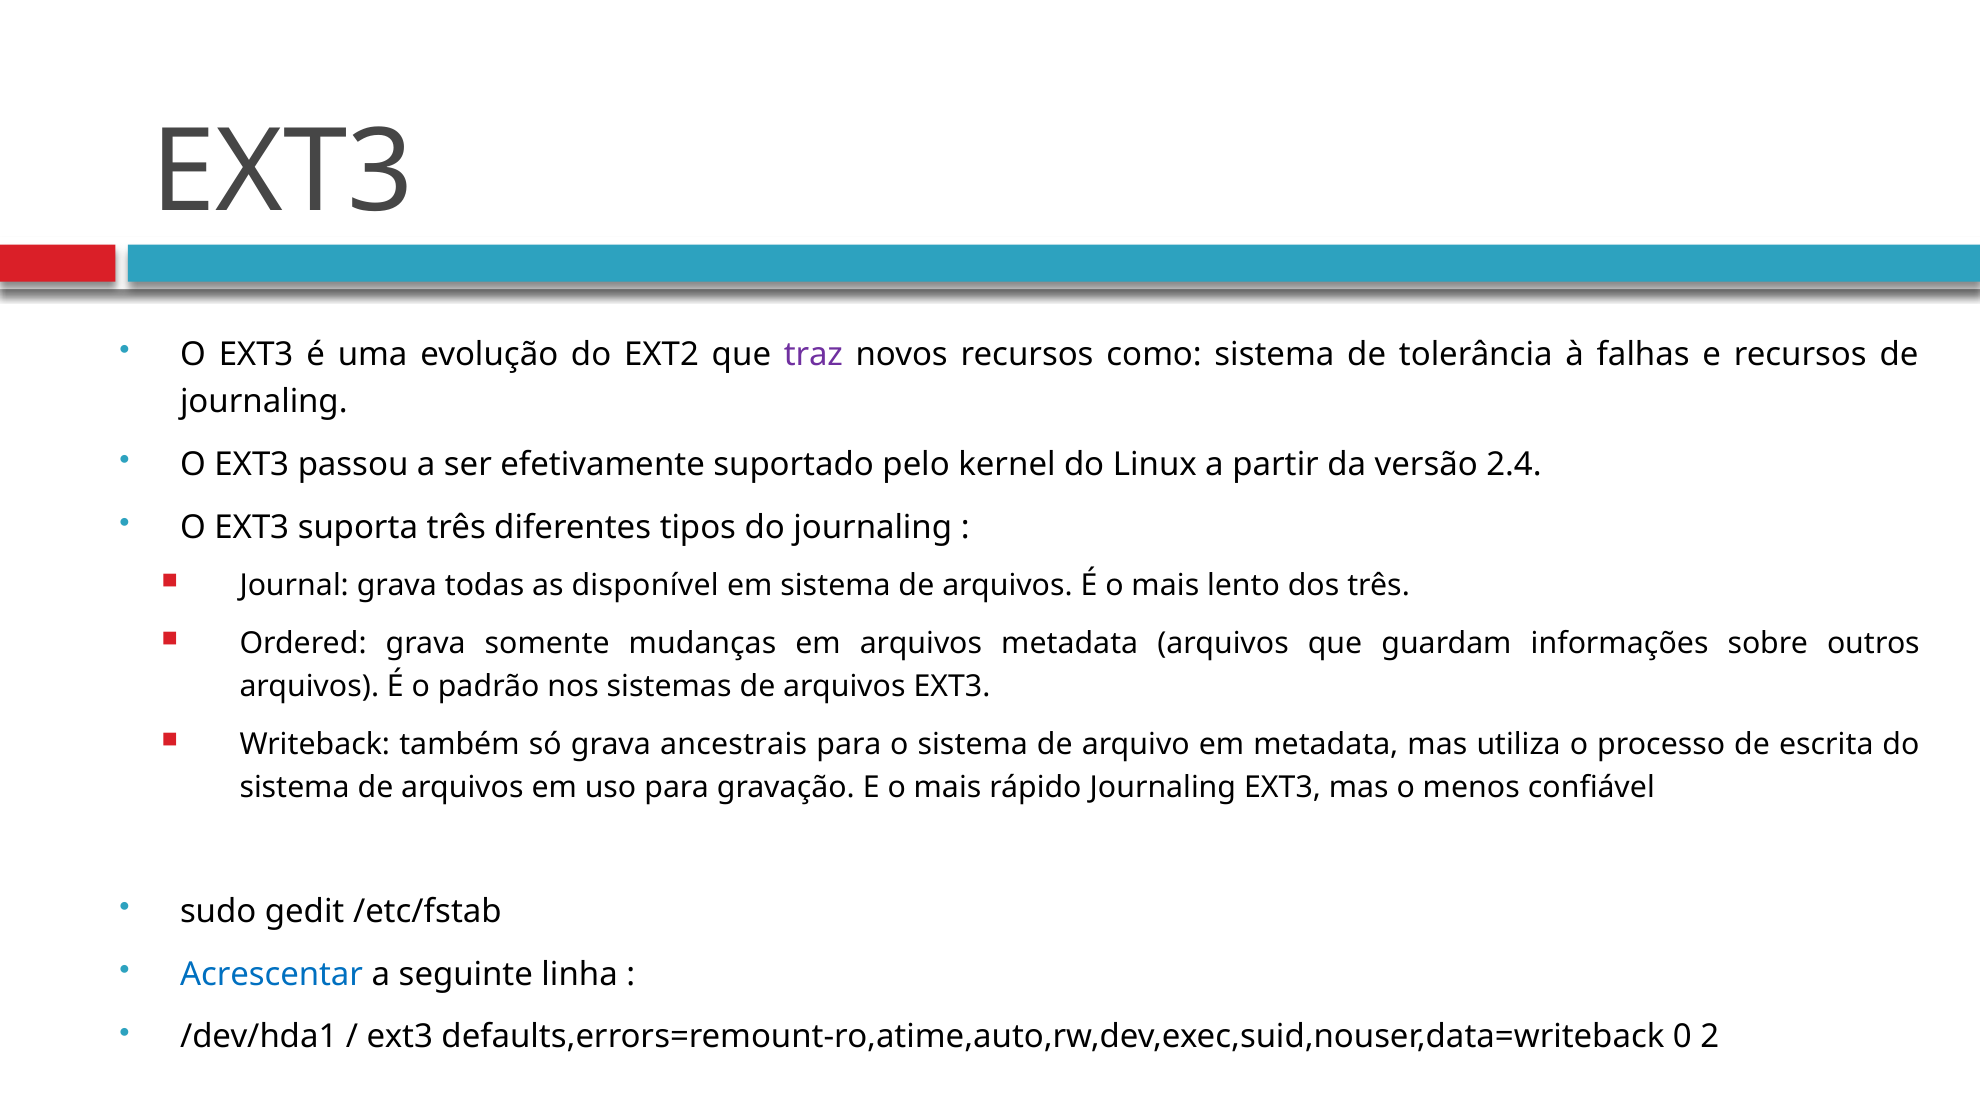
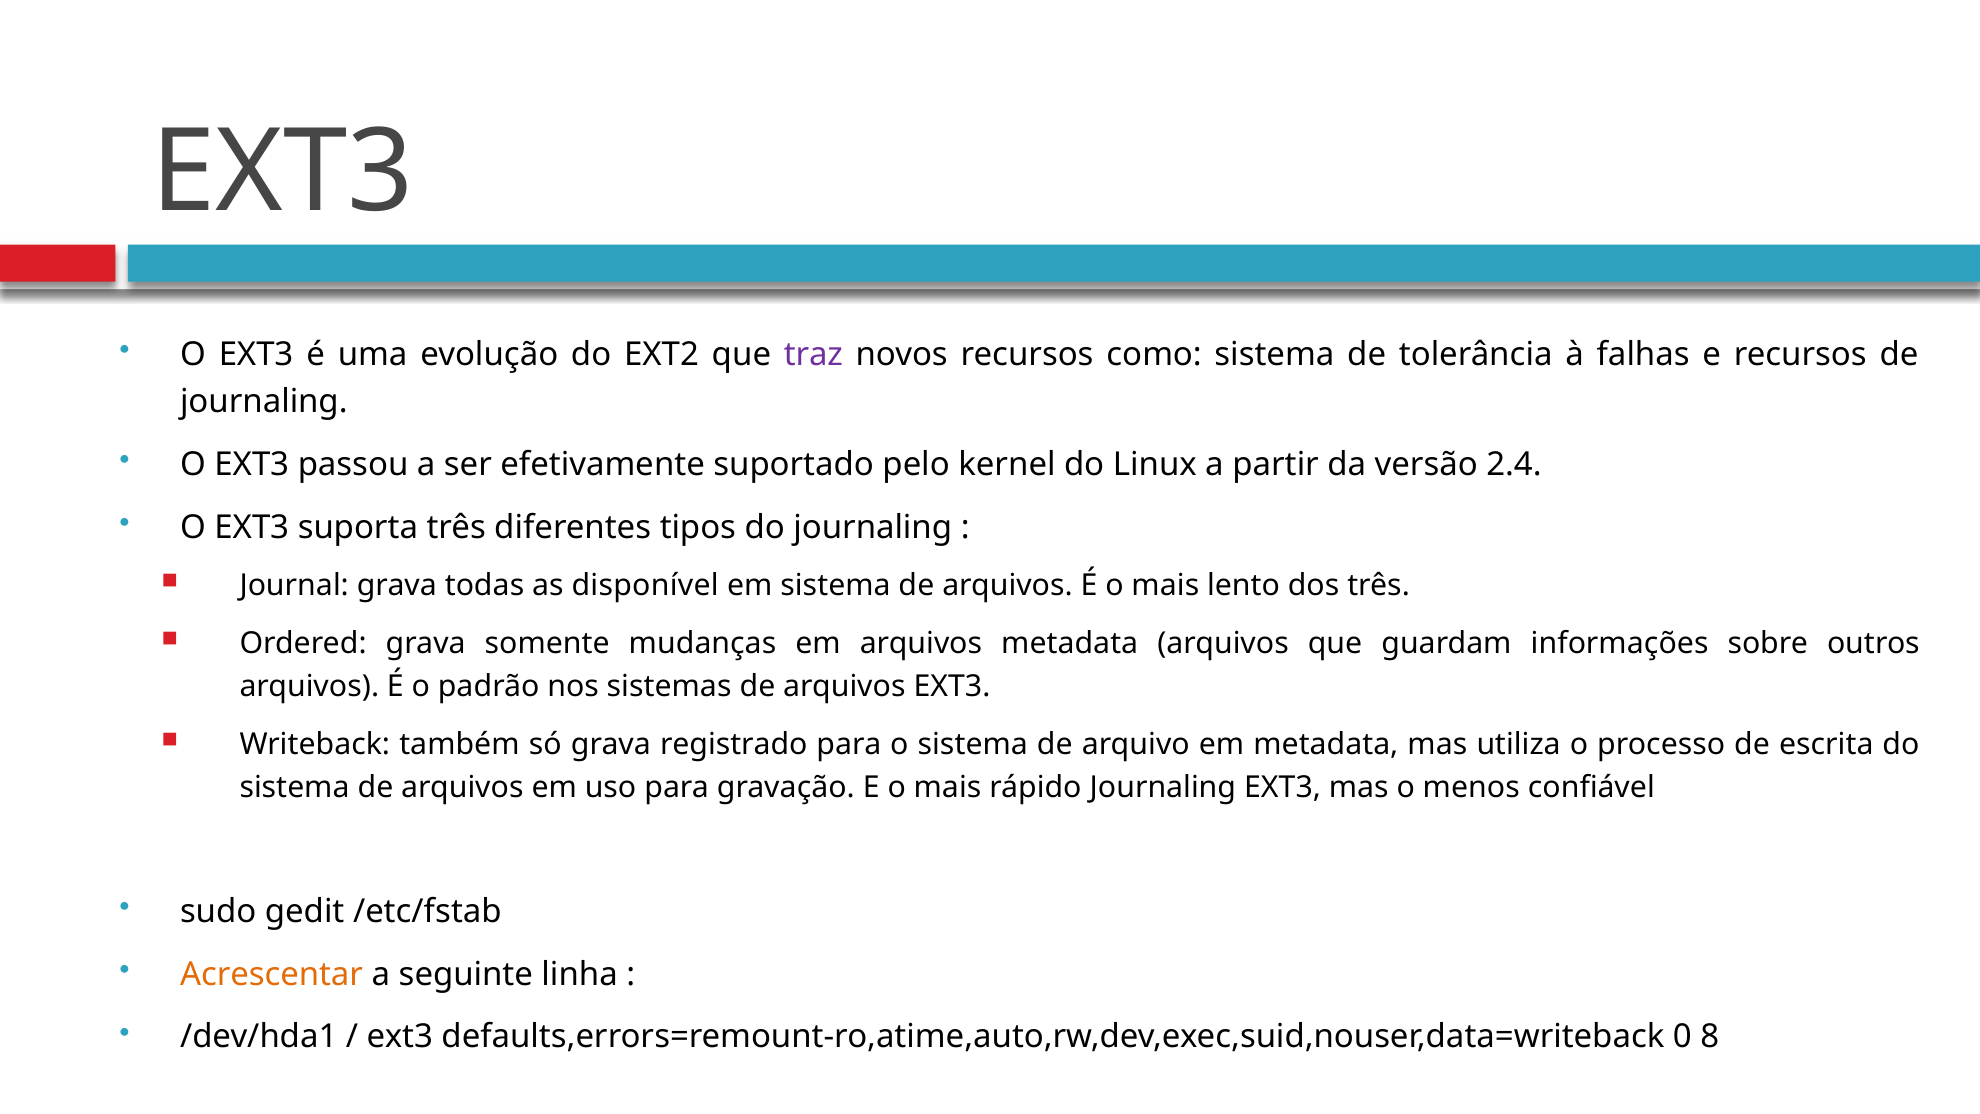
ancestrais: ancestrais -> registrado (734, 744)
Acrescentar colour: blue -> orange (272, 974)
2: 2 -> 8 (1710, 1037)
